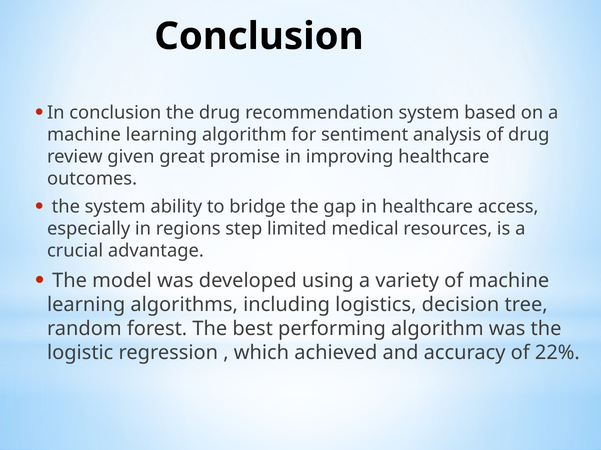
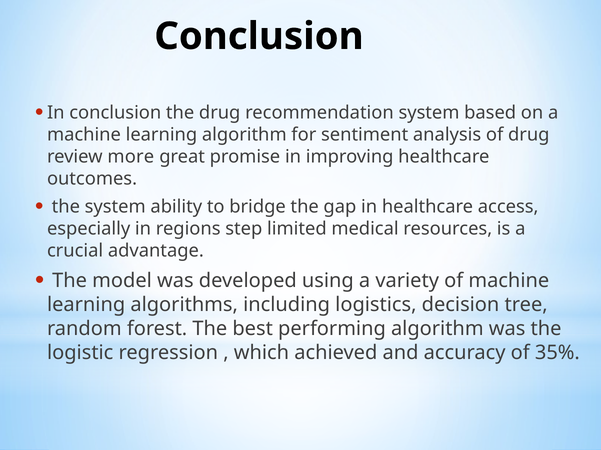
given: given -> more (131, 157)
22%: 22% -> 35% (557, 353)
